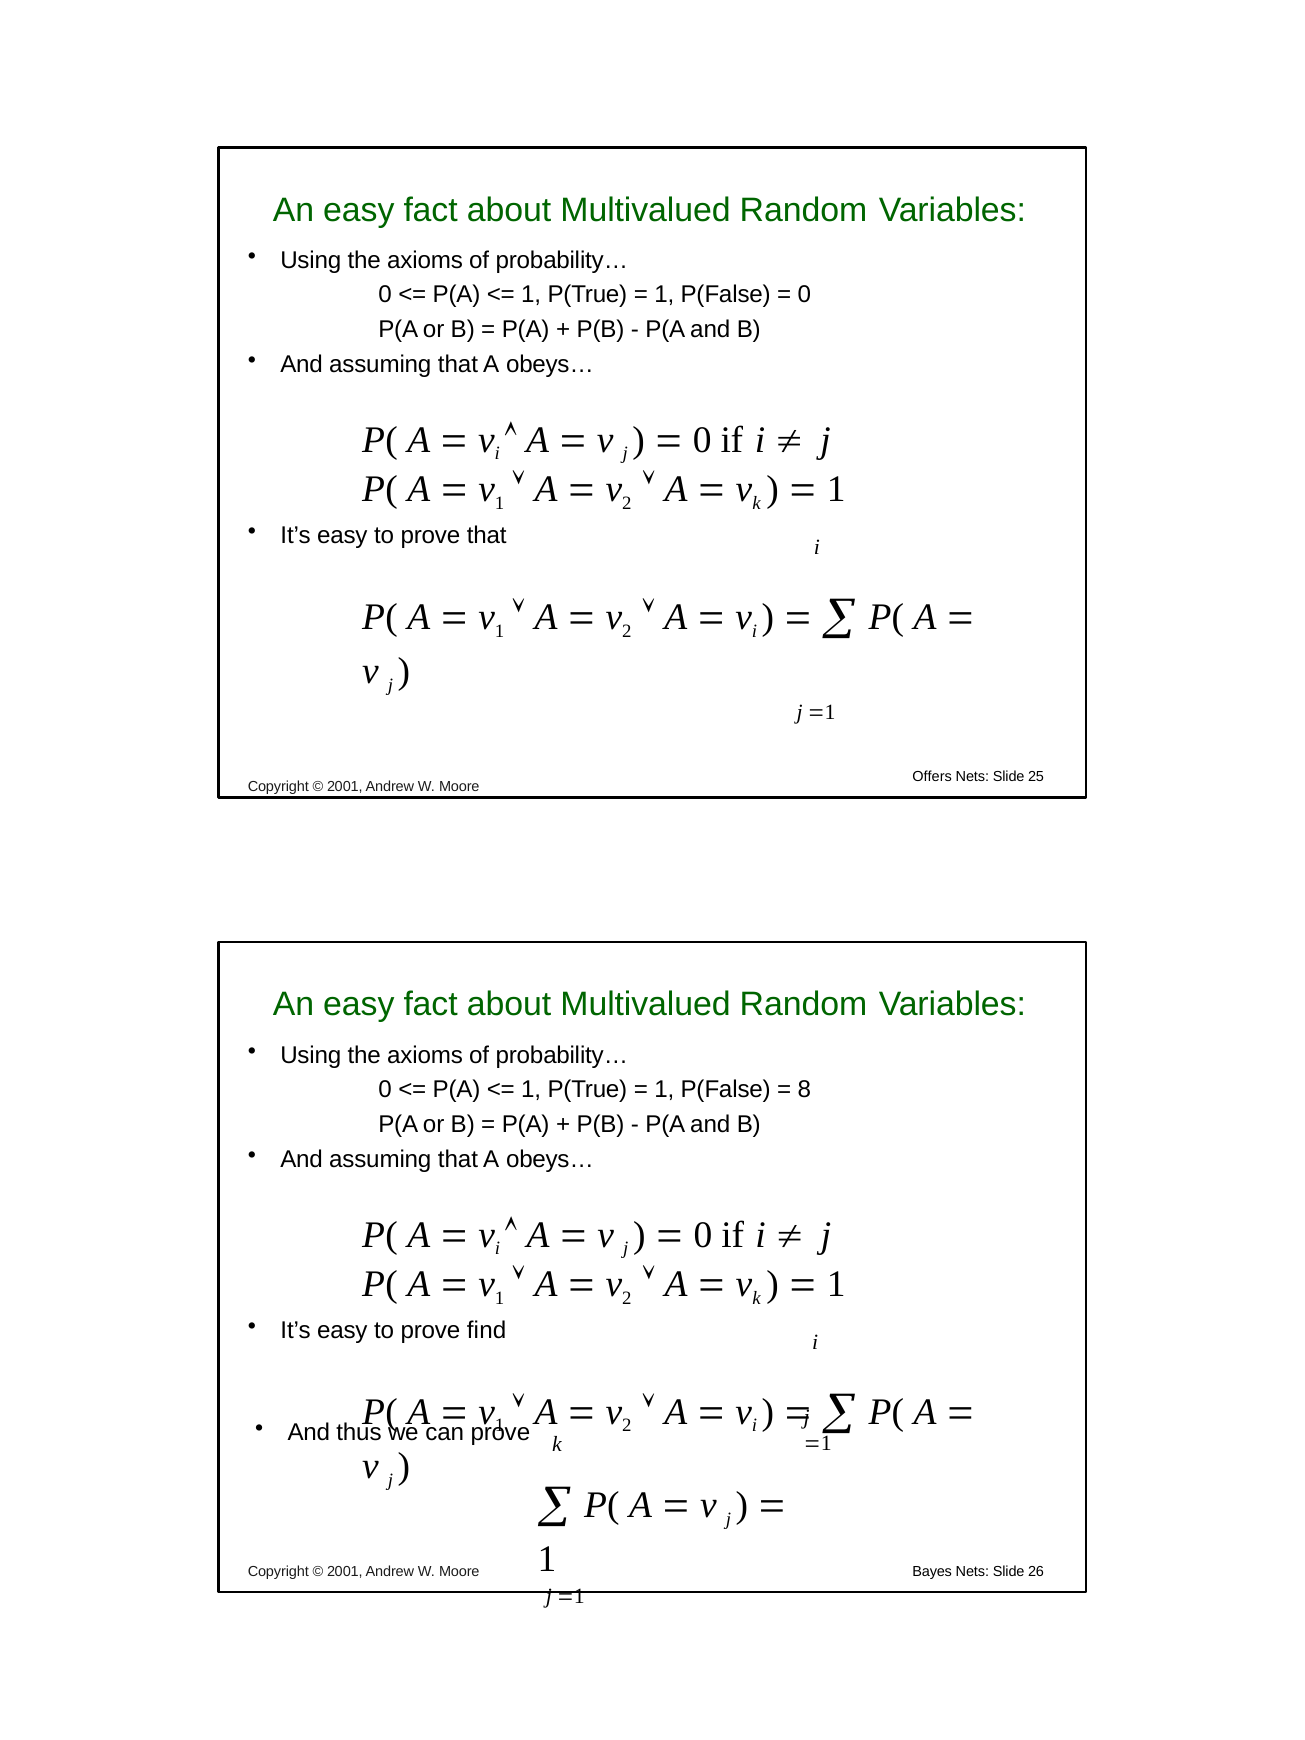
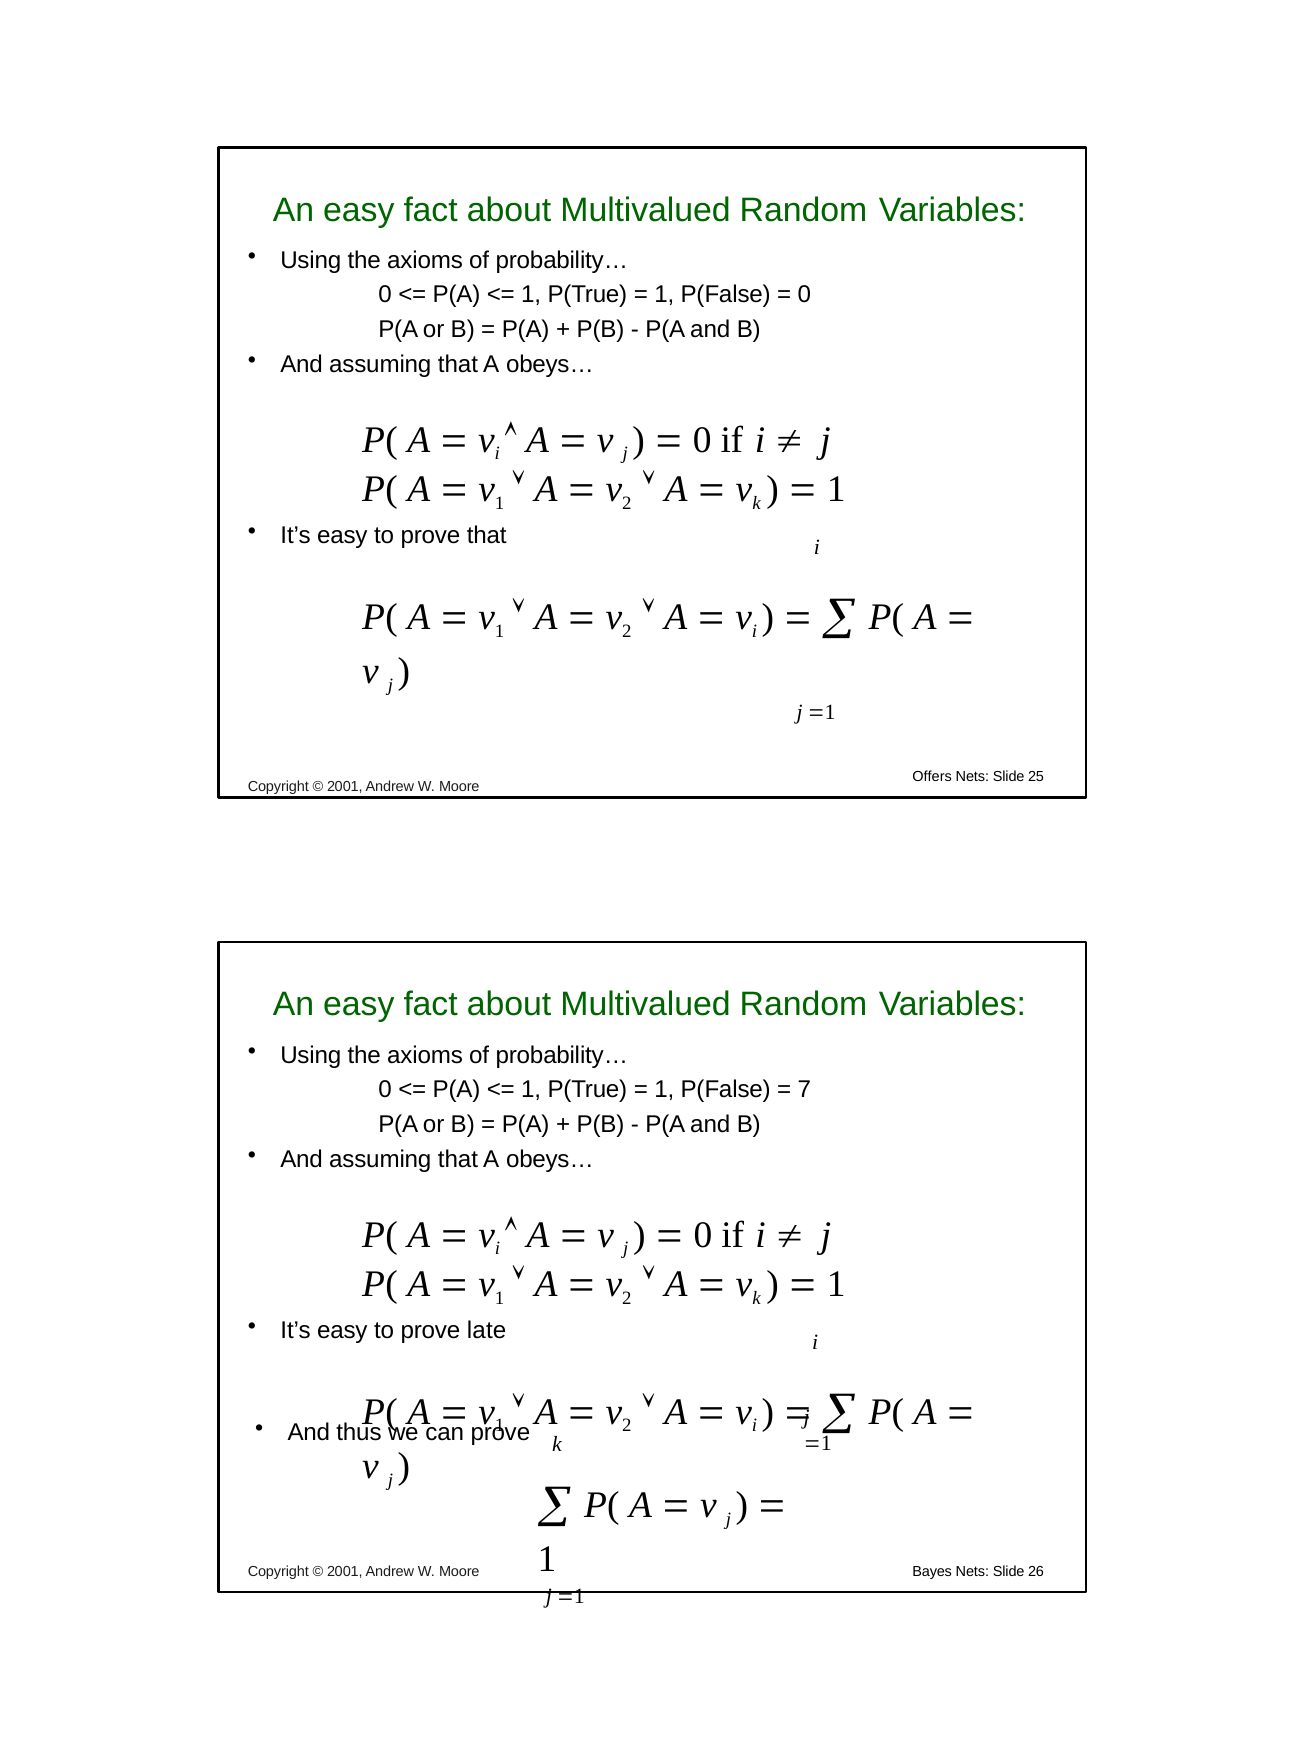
8: 8 -> 7 (804, 1090)
find: find -> late (487, 1331)
